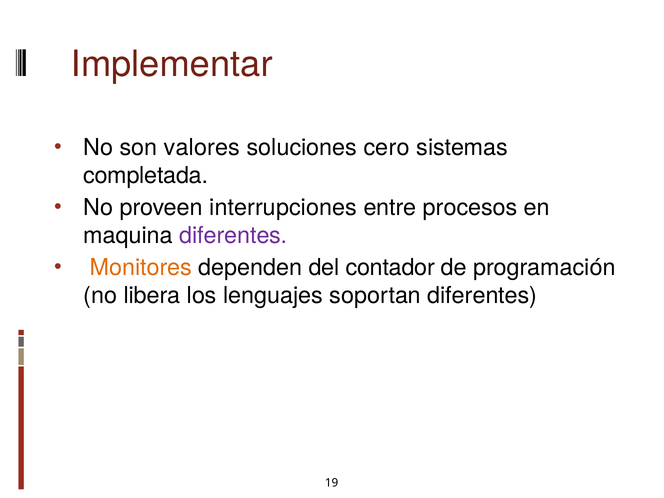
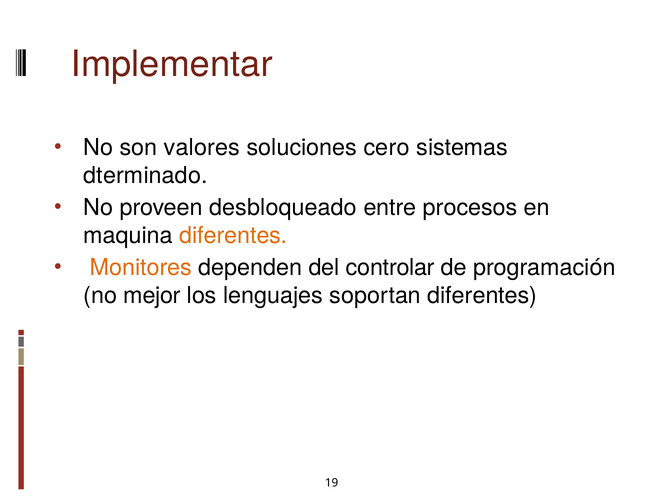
completada: completada -> dterminado (145, 176)
interrupciones: interrupciones -> desbloqueado (283, 208)
diferentes colour: purple -> orange (233, 236)
contador: contador -> controlar (390, 267)
libera: libera -> mejor (152, 296)
